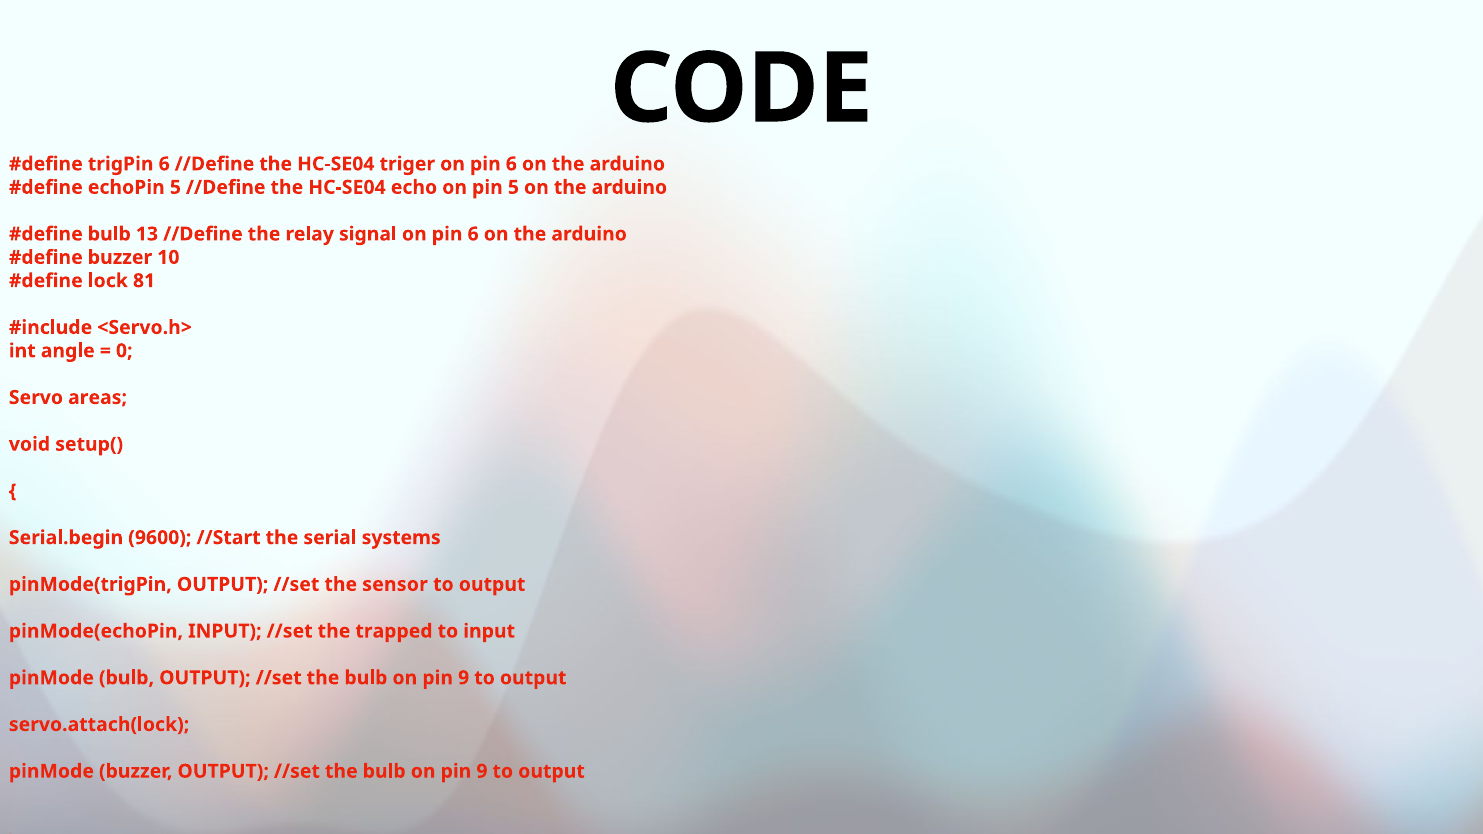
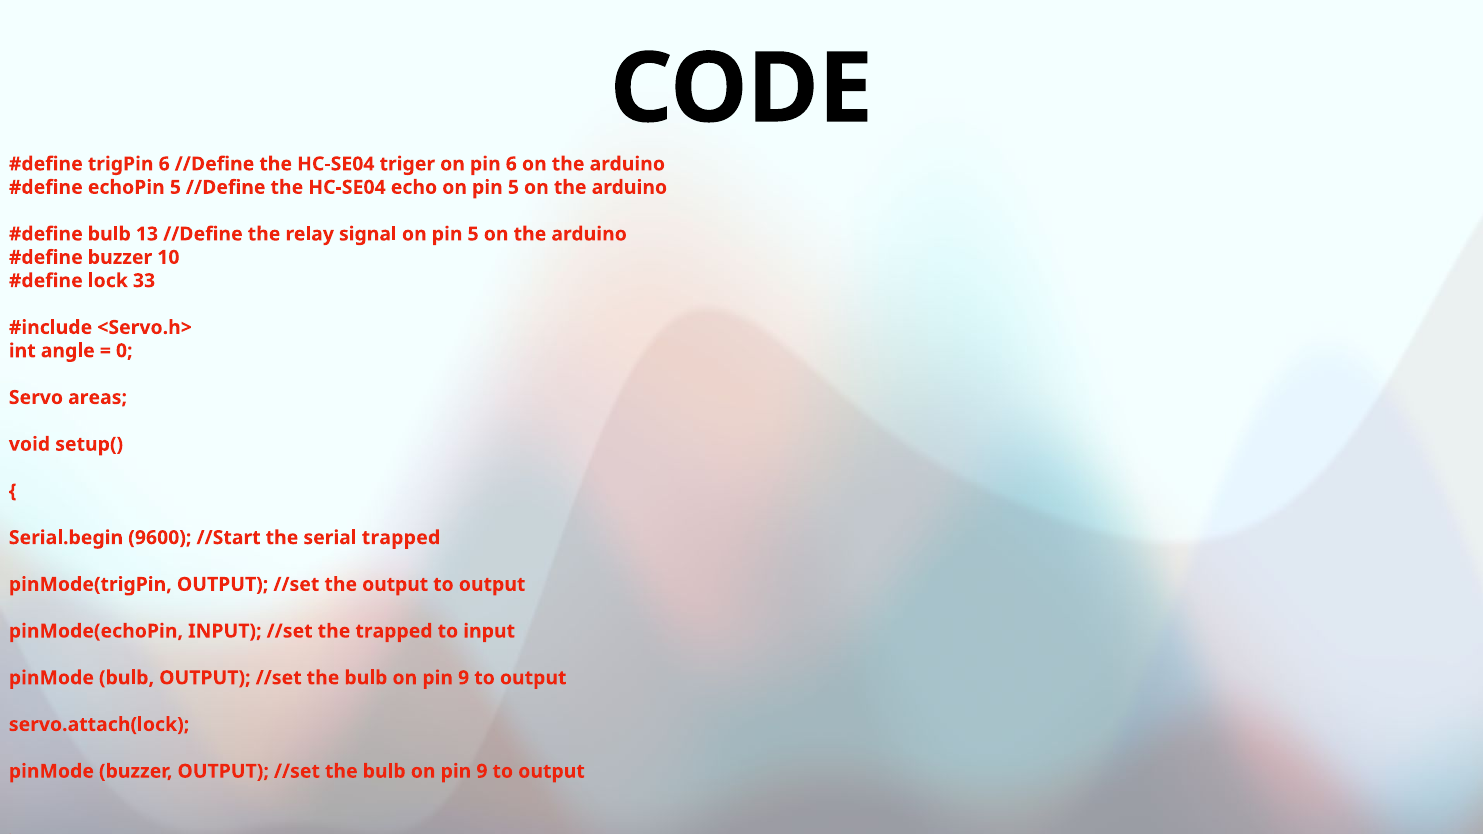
signal on pin 6: 6 -> 5 (473, 234)
81: 81 -> 33 (144, 281)
serial systems: systems -> trapped (401, 538)
the sensor: sensor -> output (395, 585)
